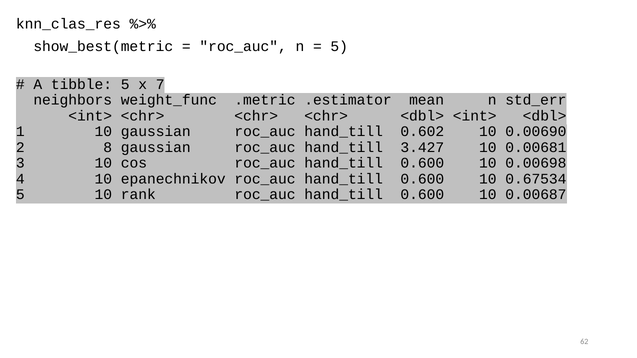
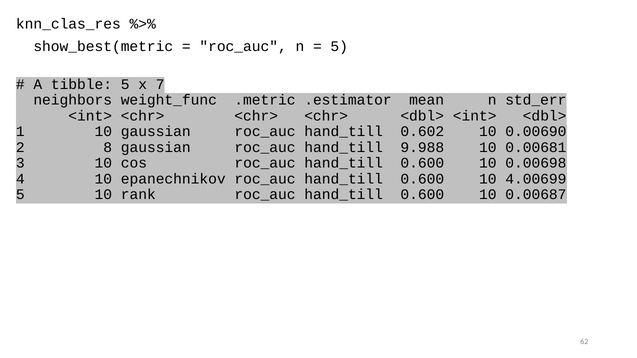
3.427: 3.427 -> 9.988 (422, 147)
0.67534: 0.67534 -> 4.00699 (536, 179)
